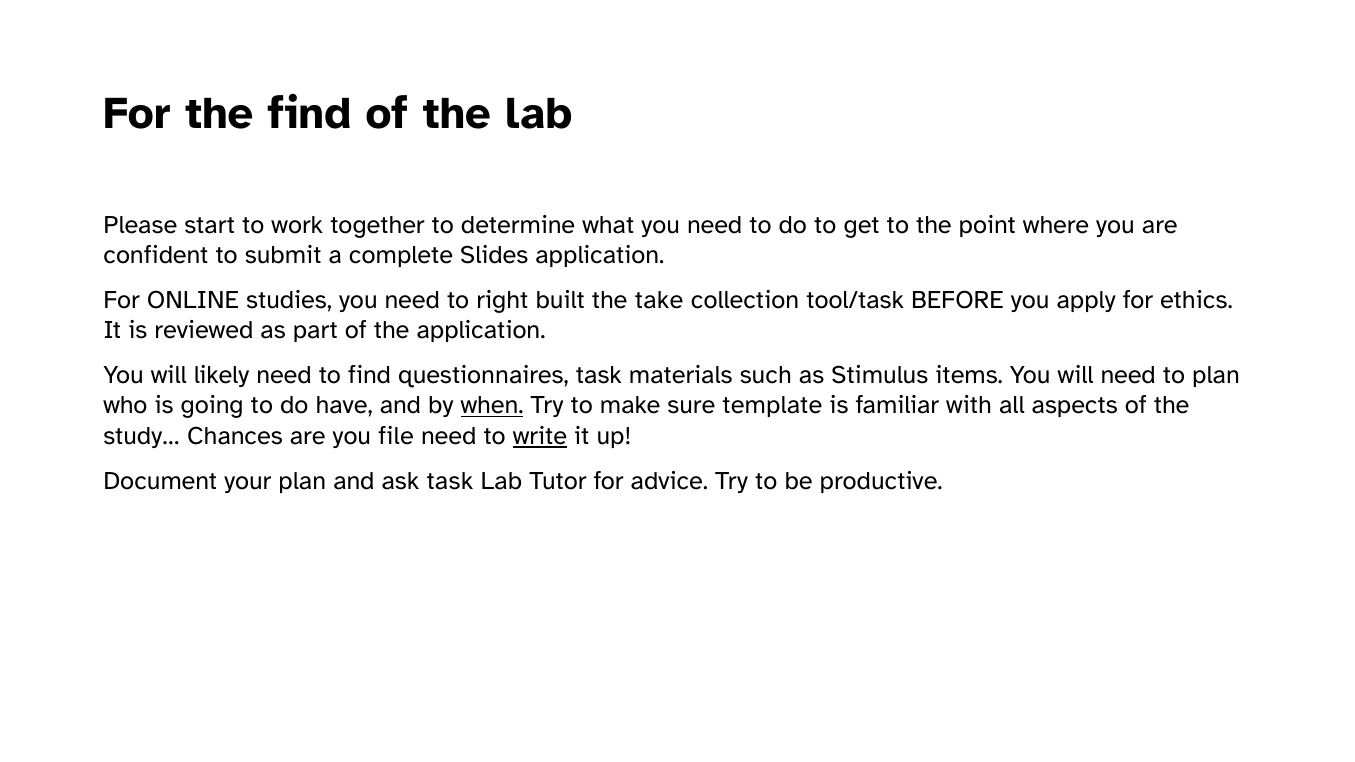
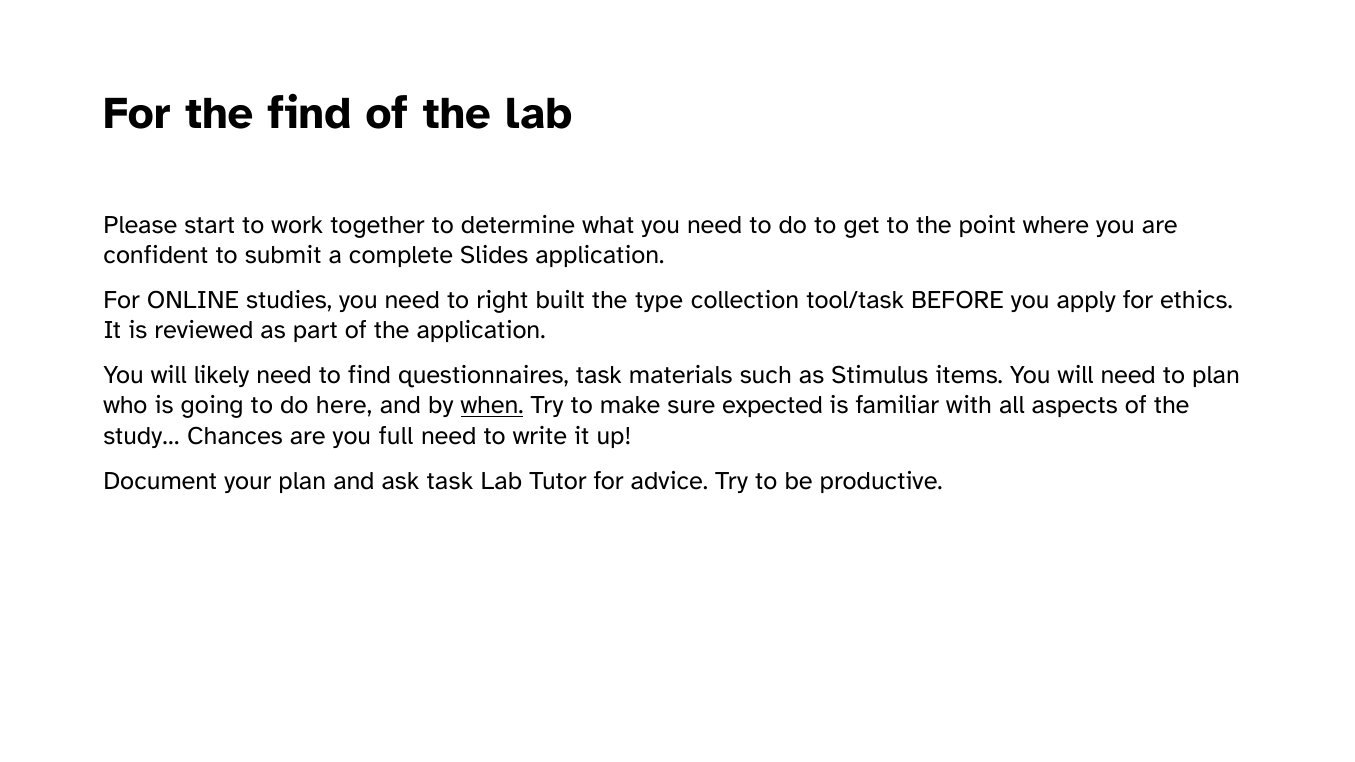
take: take -> type (659, 300)
have: have -> here (344, 406)
template: template -> expected (773, 406)
file: file -> full (396, 436)
write underline: present -> none (540, 436)
